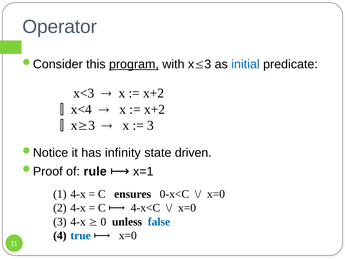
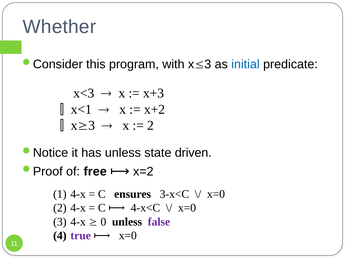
Operator: Operator -> Whether (59, 27)
program underline: present -> none (134, 64)
x+2: x+2 -> x+3 (154, 93)
x<4: x<4 -> x<1 (81, 109)
3: 3 -> 2 (151, 125)
has infinity: infinity -> unless (123, 153)
rule: rule -> free (95, 171)
x=1: x=1 -> x=2 (143, 171)
0-x<C: 0-x<C -> 3-x<C (174, 194)
false colour: blue -> purple (159, 221)
true colour: blue -> purple (81, 235)
